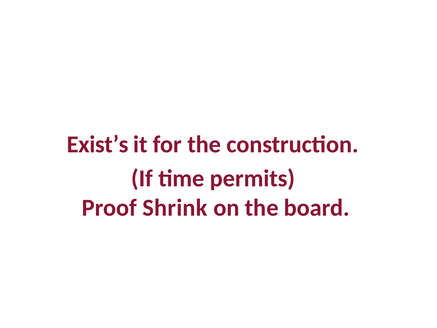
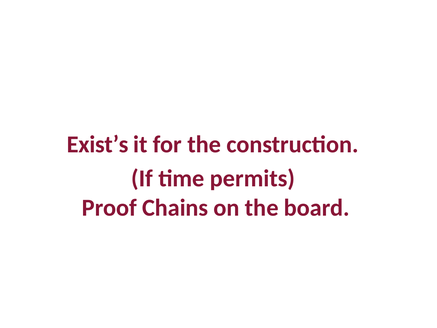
Shrink: Shrink -> Chains (175, 208)
